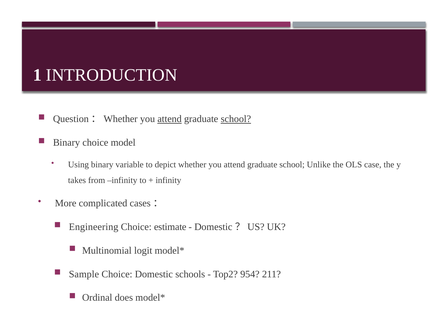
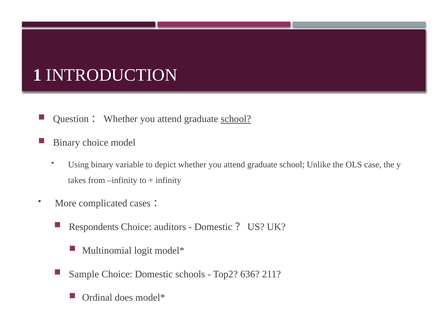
attend underline: present -> none (170, 119)
Engineering: Engineering -> Respondents (94, 227)
estimate: estimate -> auditors (170, 227)
954: 954 -> 636 (250, 274)
